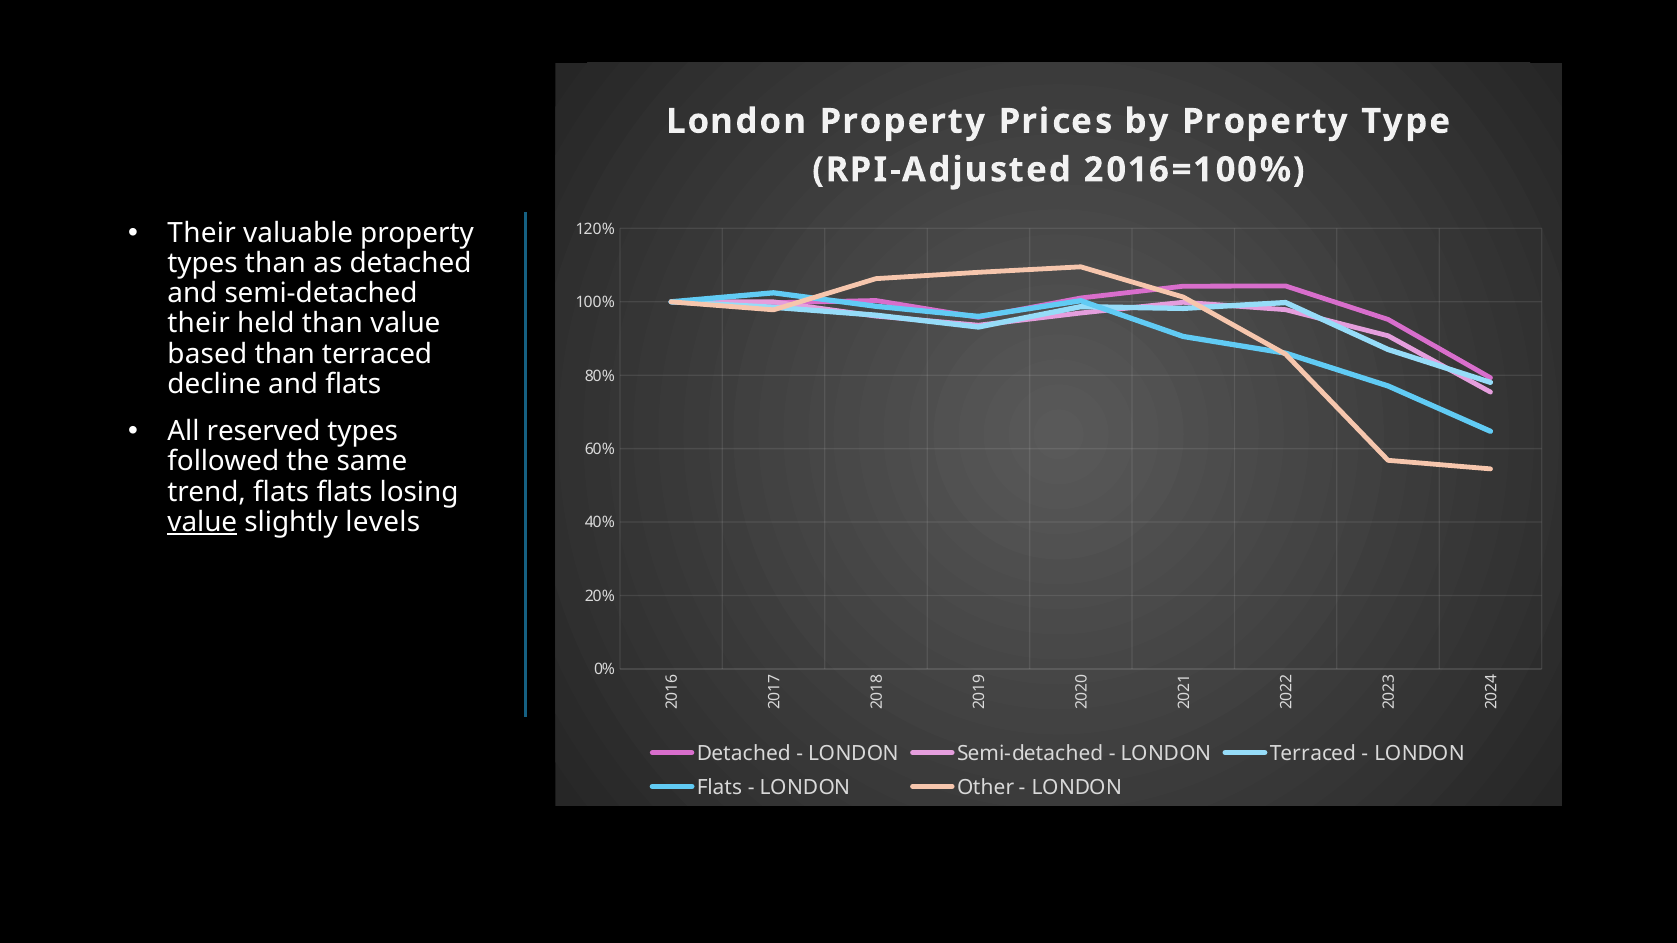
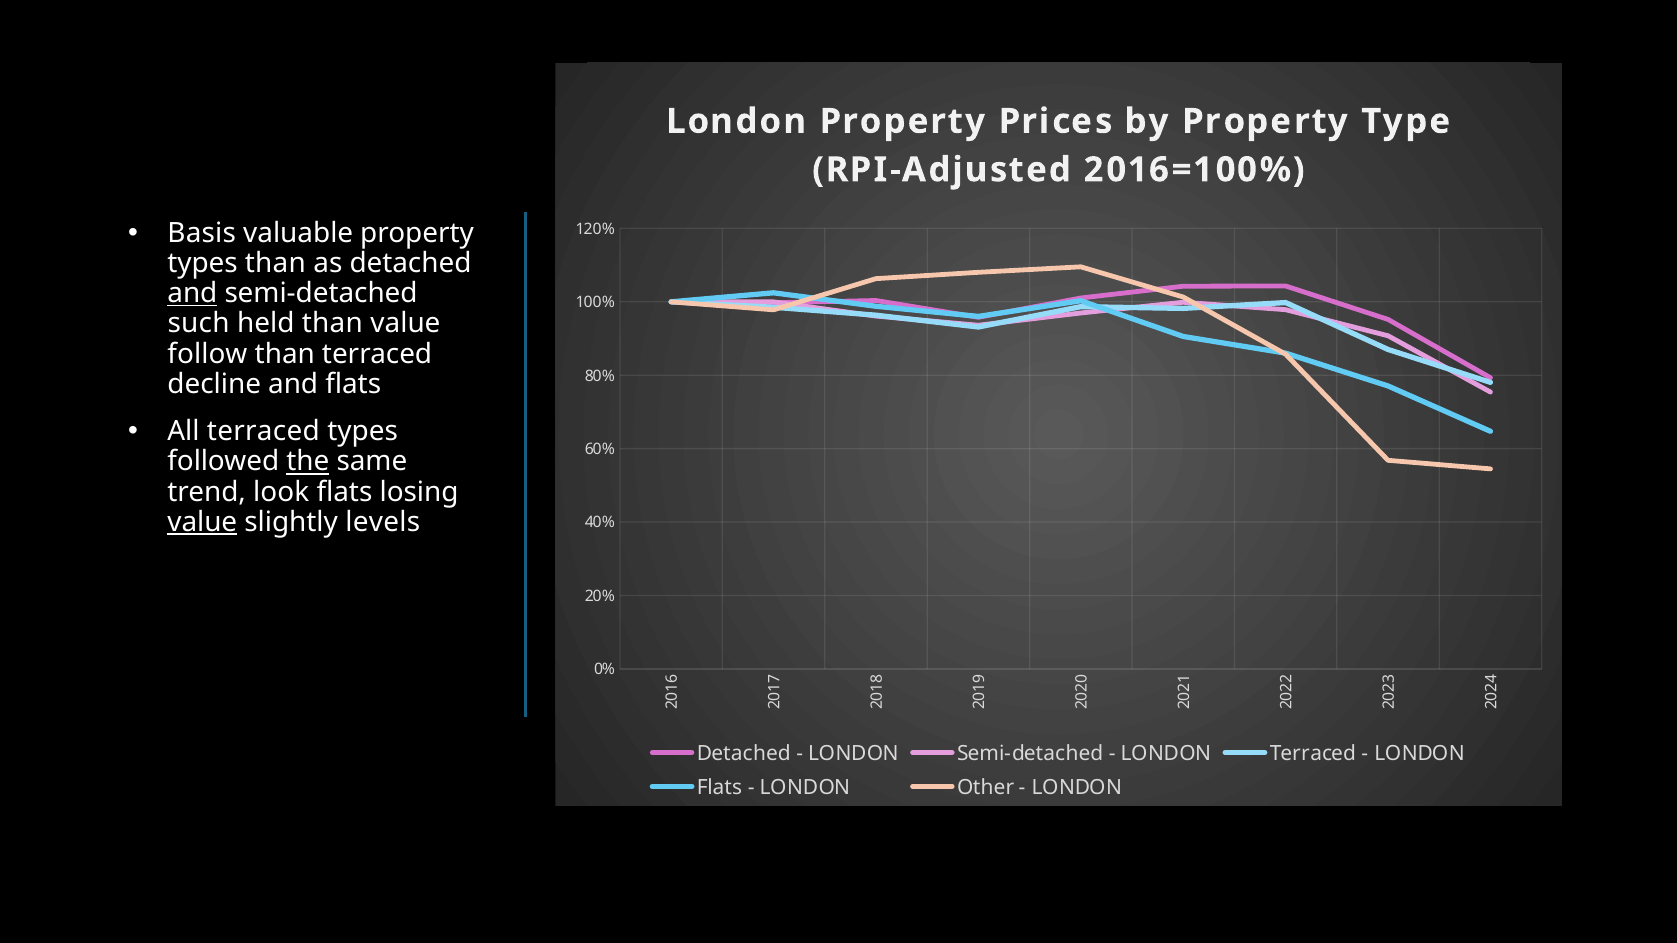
Their: Their -> Basis (202, 233)
and underline: none -> present (192, 294)
their: their -> such (199, 324)
based: based -> follow (207, 354)
All reserved: reserved -> terraced (263, 432)
the underline: none -> present (308, 462)
trend flats: flats -> look (281, 492)
